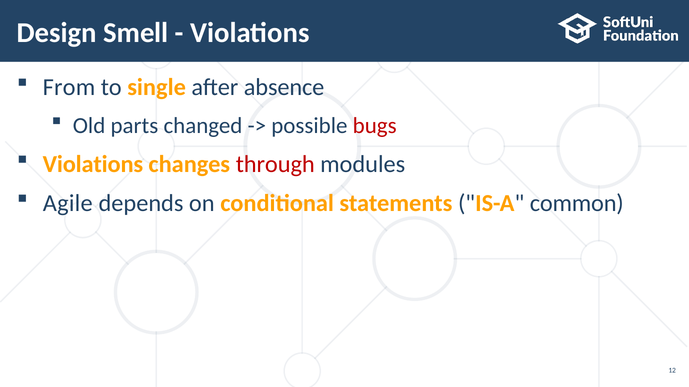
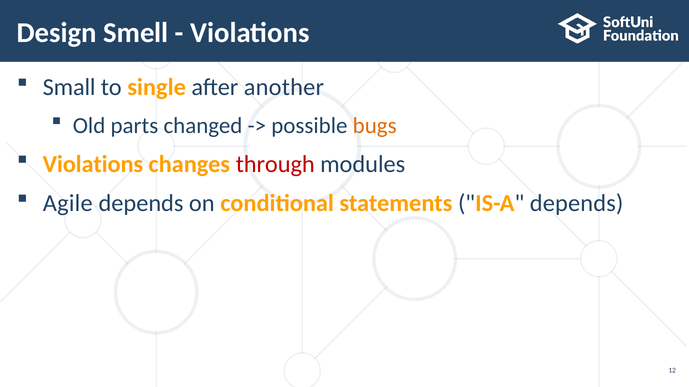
From: From -> Small (69, 87)
absence: absence -> another (284, 87)
bugs colour: red -> orange (375, 126)
IS-A common: common -> depends (577, 204)
